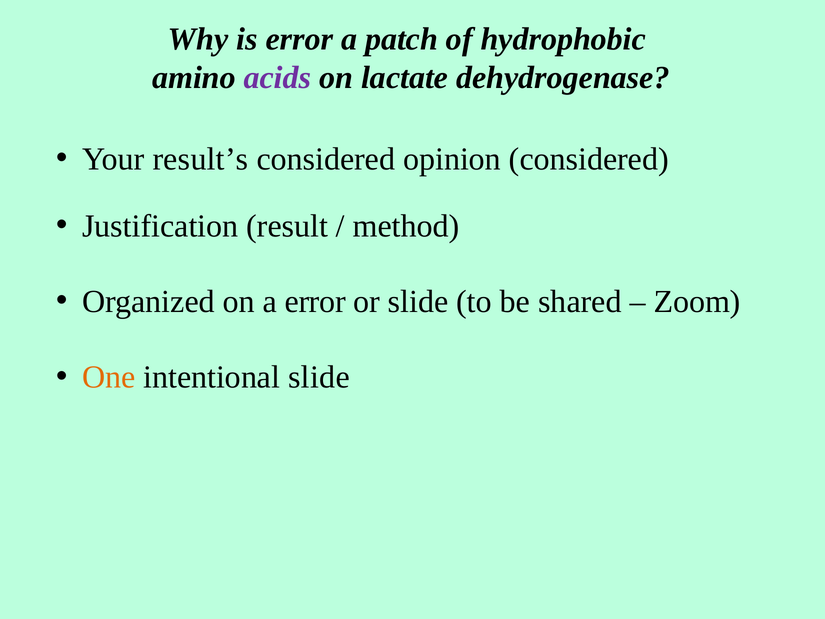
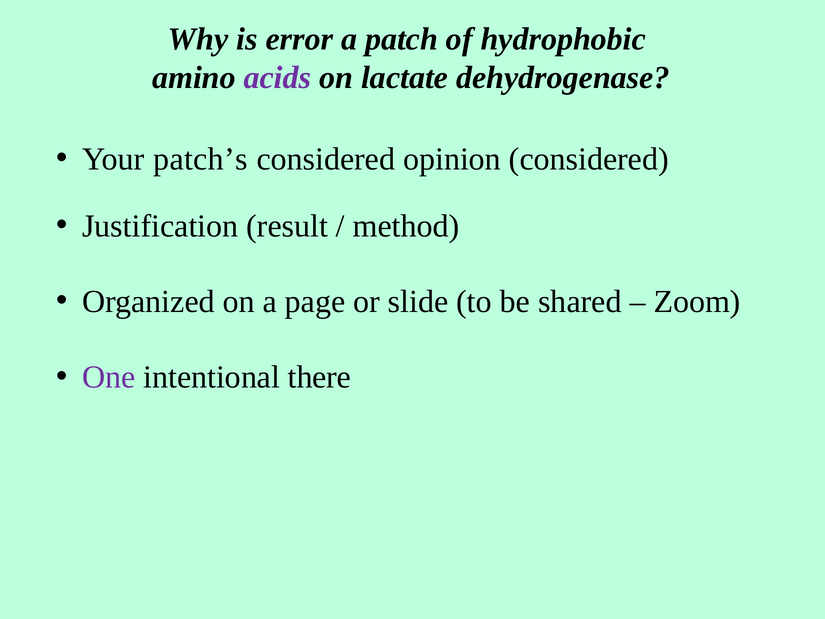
result’s: result’s -> patch’s (200, 159)
a error: error -> page (315, 301)
One colour: orange -> purple (109, 377)
intentional slide: slide -> there (319, 377)
